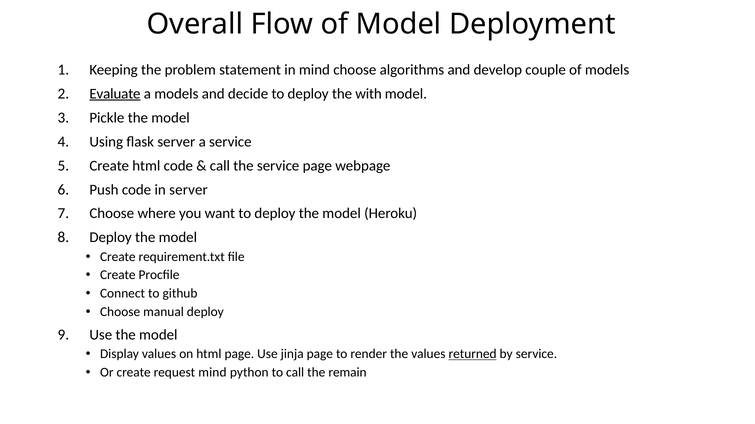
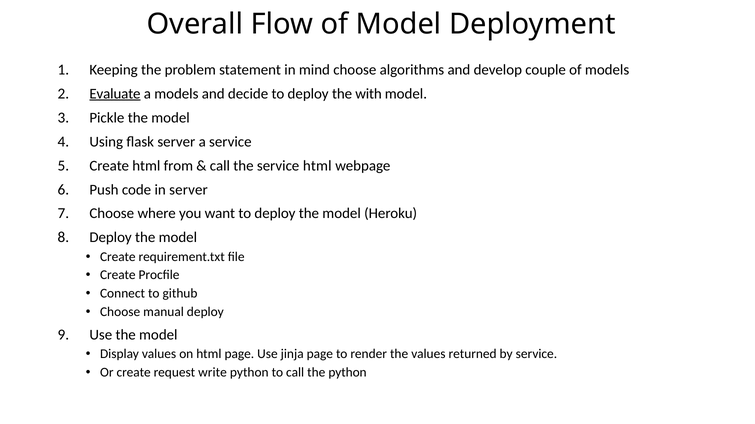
html code: code -> from (178, 166)
service page: page -> html (317, 166)
returned underline: present -> none (473, 355)
request mind: mind -> write (213, 373)
the remain: remain -> python (348, 373)
